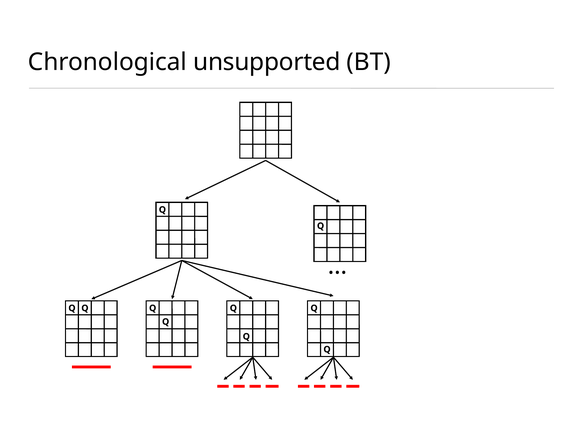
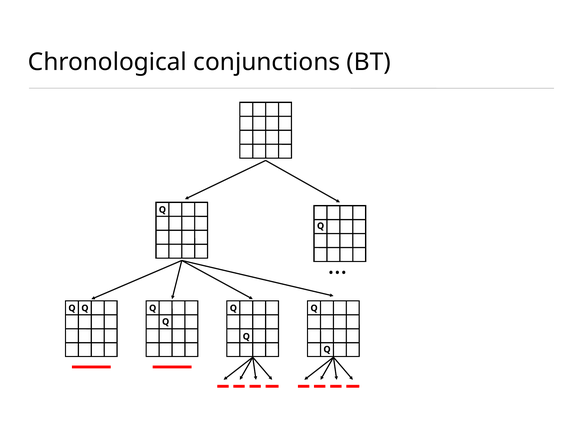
unsupported: unsupported -> conjunctions (267, 62)
